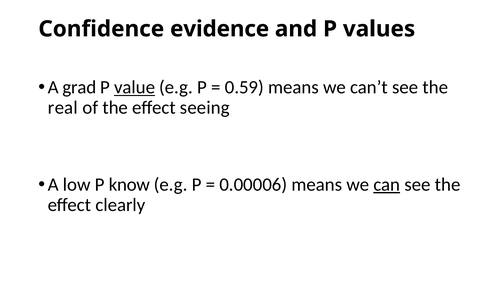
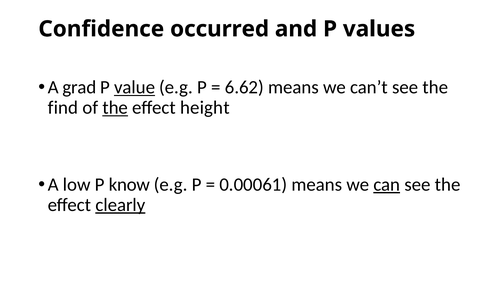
evidence: evidence -> occurred (220, 29)
0.59: 0.59 -> 6.62 (244, 87)
real: real -> find (63, 108)
the underline: none -> present (115, 108)
seeing: seeing -> height (205, 108)
0.00006: 0.00006 -> 0.00061 (253, 184)
clearly underline: none -> present (120, 205)
